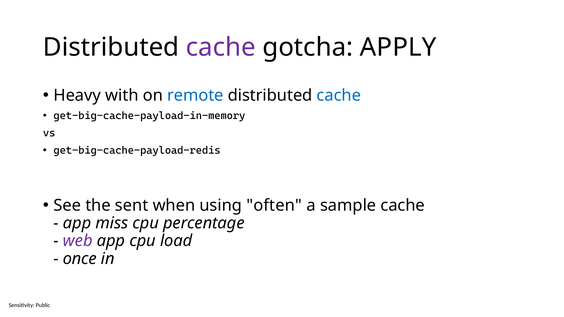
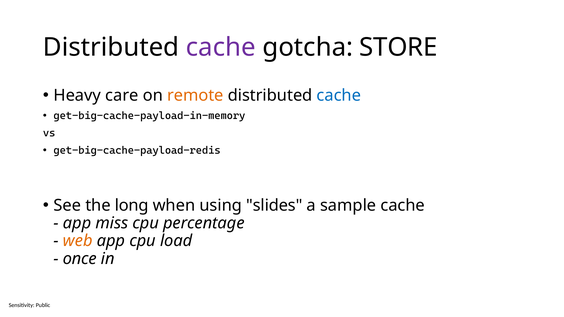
APPLY: APPLY -> STORE (398, 47)
with: with -> care (122, 95)
remote colour: blue -> orange (195, 95)
sent: sent -> long (132, 205)
often: often -> slides (274, 205)
web colour: purple -> orange (78, 241)
